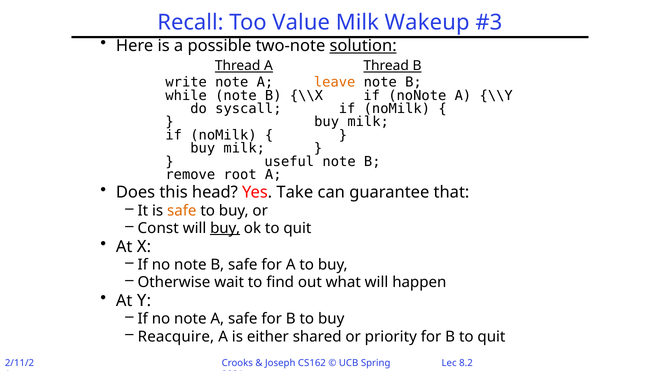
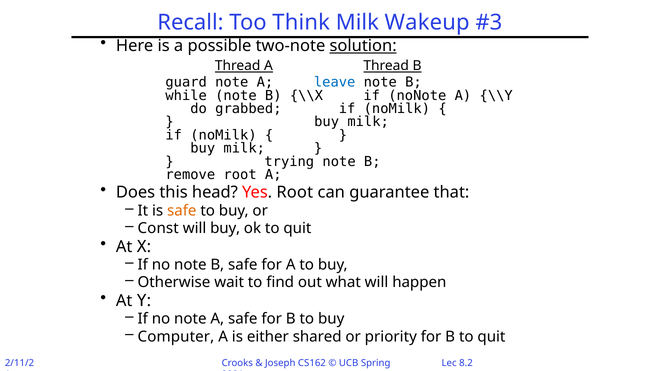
Value: Value -> Think (301, 23)
write: write -> guard (186, 82)
leave colour: orange -> blue (335, 82)
syscall: syscall -> grabbed (248, 109)
useful: useful -> trying (289, 162)
Yes Take: Take -> Root (295, 193)
buy underline: present -> none (225, 228)
Reacquire: Reacquire -> Computer (176, 337)
